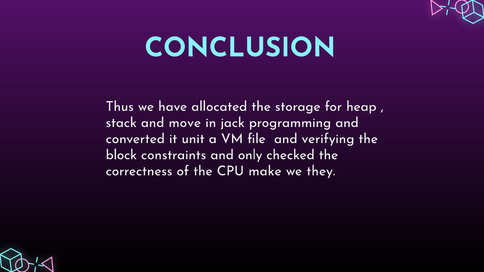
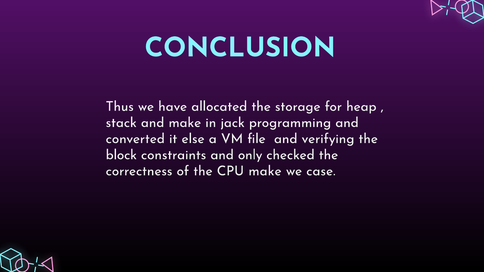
and move: move -> make (185, 123)
unit: unit -> else (193, 139)
they: they -> case (321, 171)
